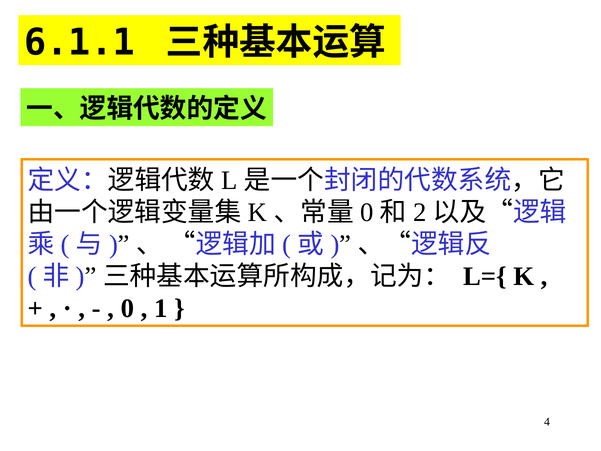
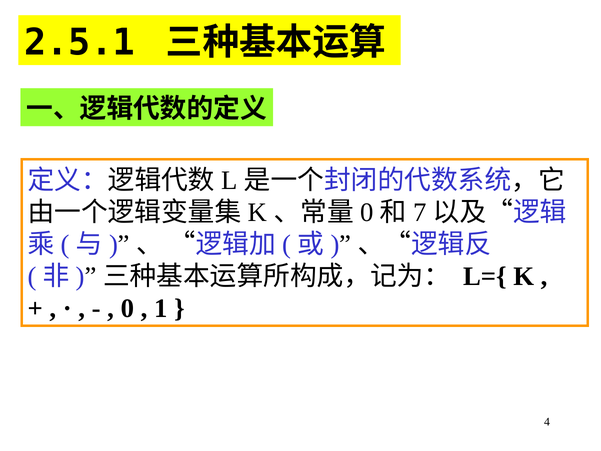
6.1.1: 6.1.1 -> 2.5.1 (80, 43)
2: 2 -> 7 (420, 212)
